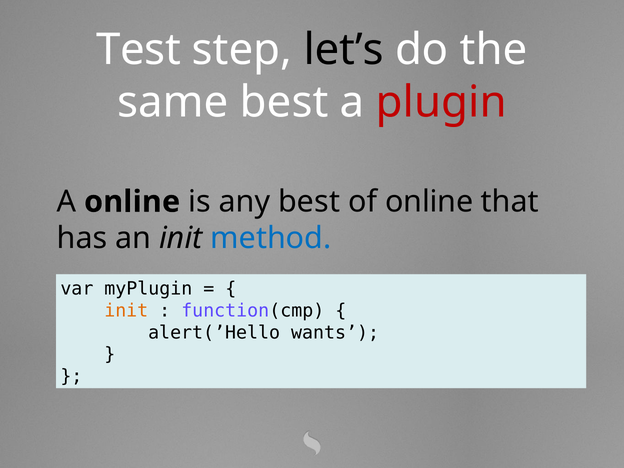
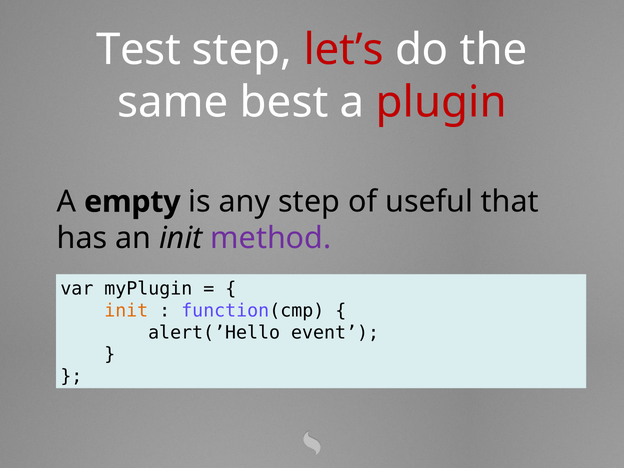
let’s colour: black -> red (344, 50)
A online: online -> empty (132, 202)
any best: best -> step (309, 202)
of online: online -> useful (429, 202)
method colour: blue -> purple (271, 238)
wants: wants -> event (335, 332)
